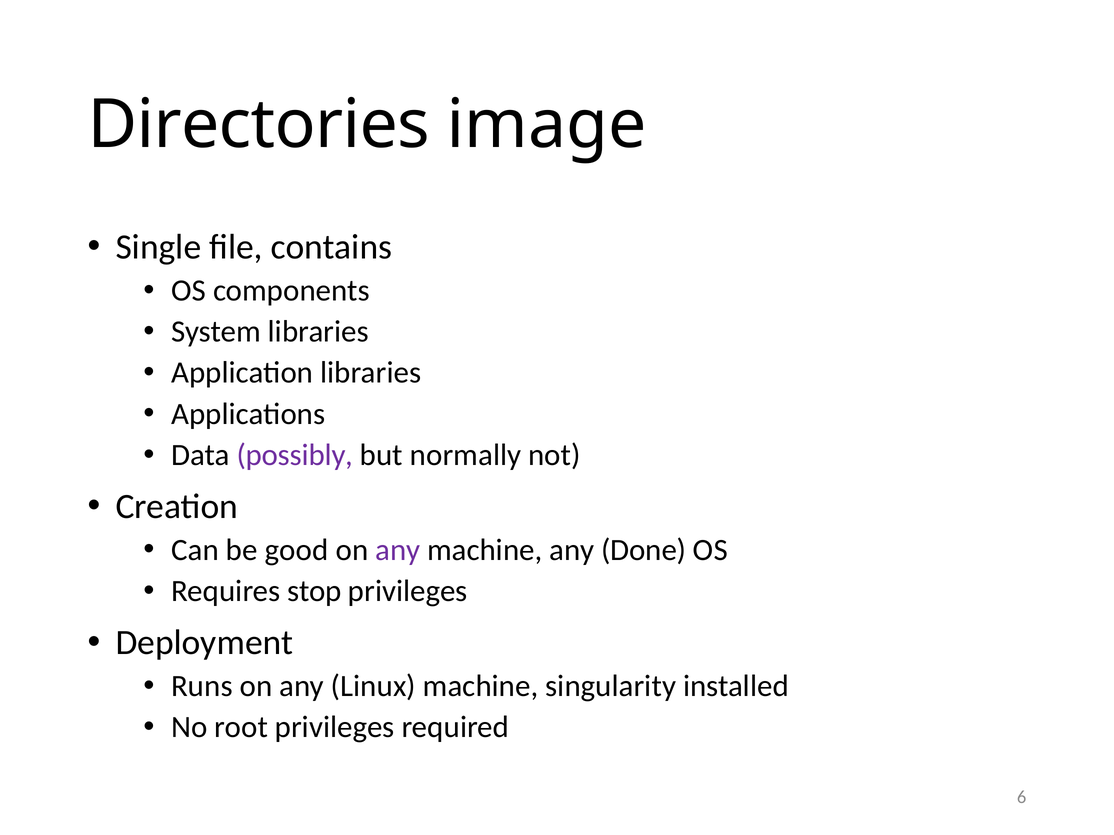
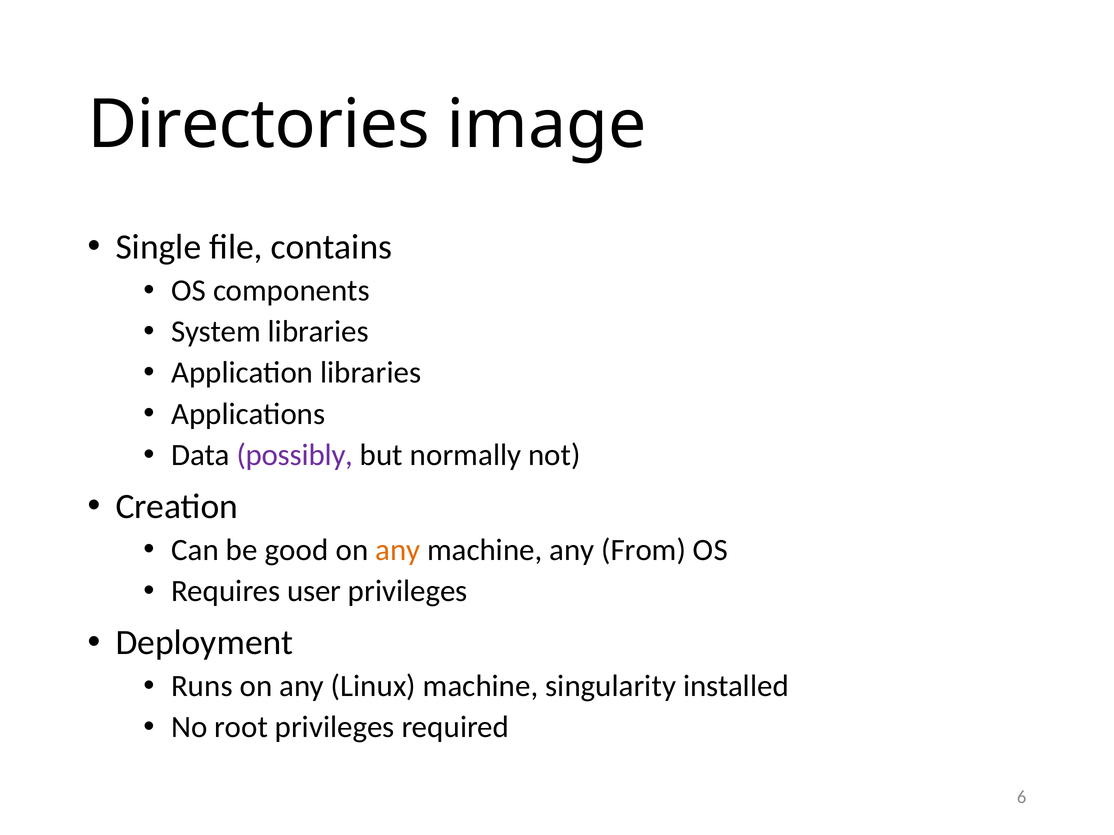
any colour: purple -> orange (398, 550)
Done: Done -> From (644, 550)
stop: stop -> user (314, 591)
